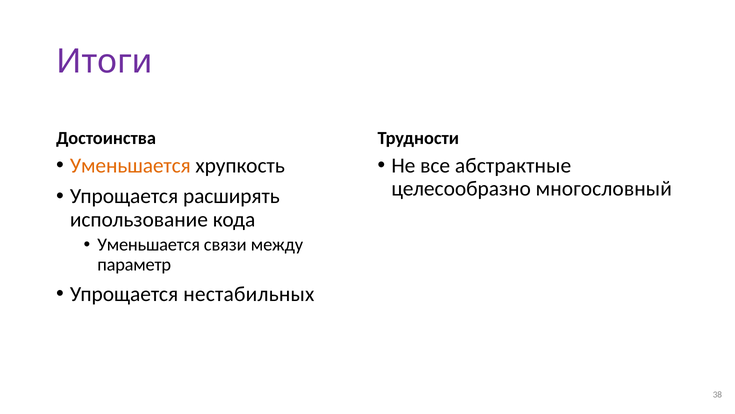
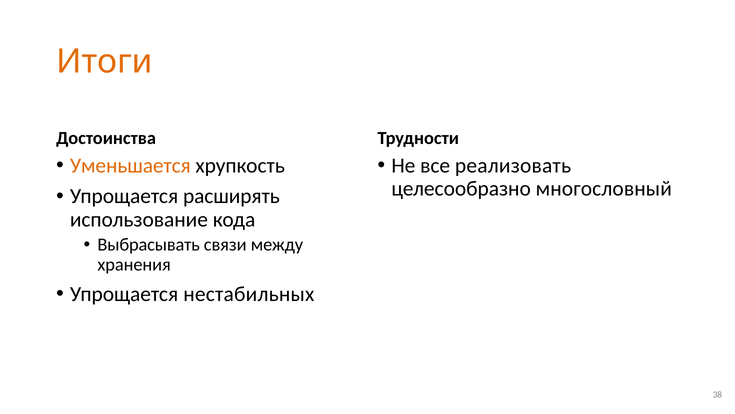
Итоги colour: purple -> orange (104, 62)
абстрактные: абстрактные -> реализовать (513, 165)
Уменьшается: Уменьшается -> Выбрасывать (149, 245)
параметр: параметр -> хранения (134, 264)
